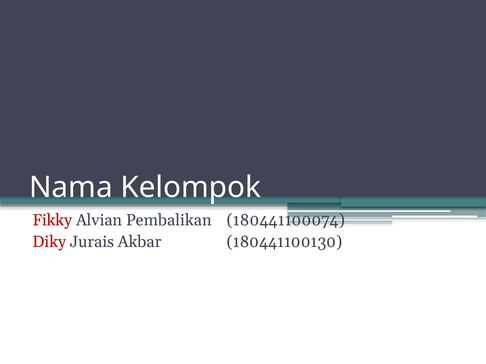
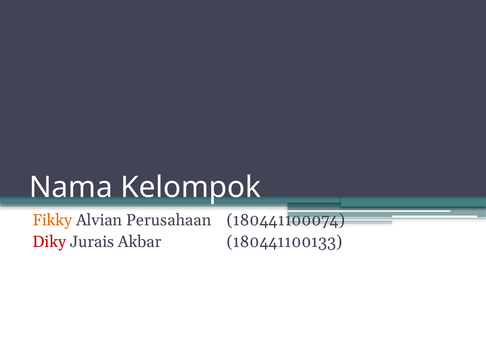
Fikky colour: red -> orange (52, 221)
Pembalikan: Pembalikan -> Perusahaan (169, 221)
180441100130: 180441100130 -> 180441100133 (284, 242)
